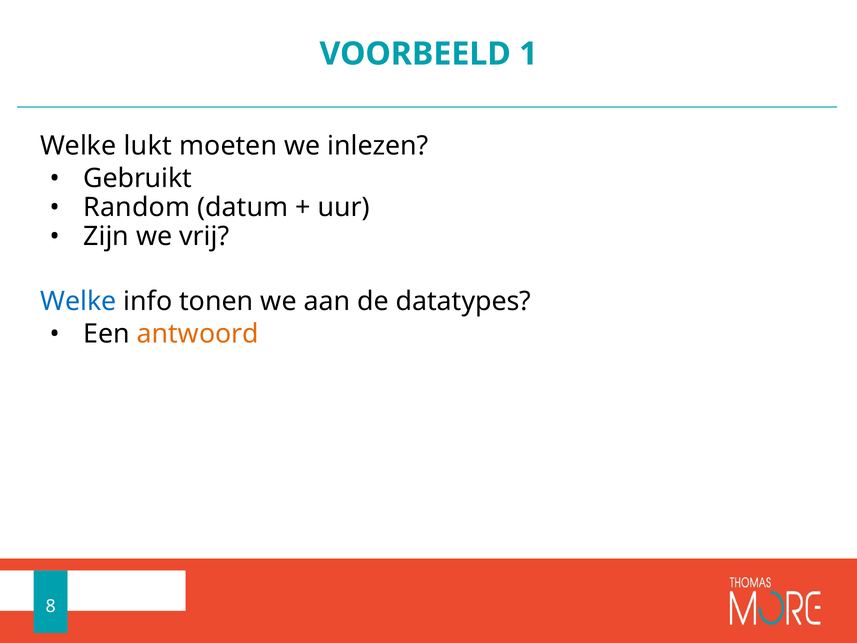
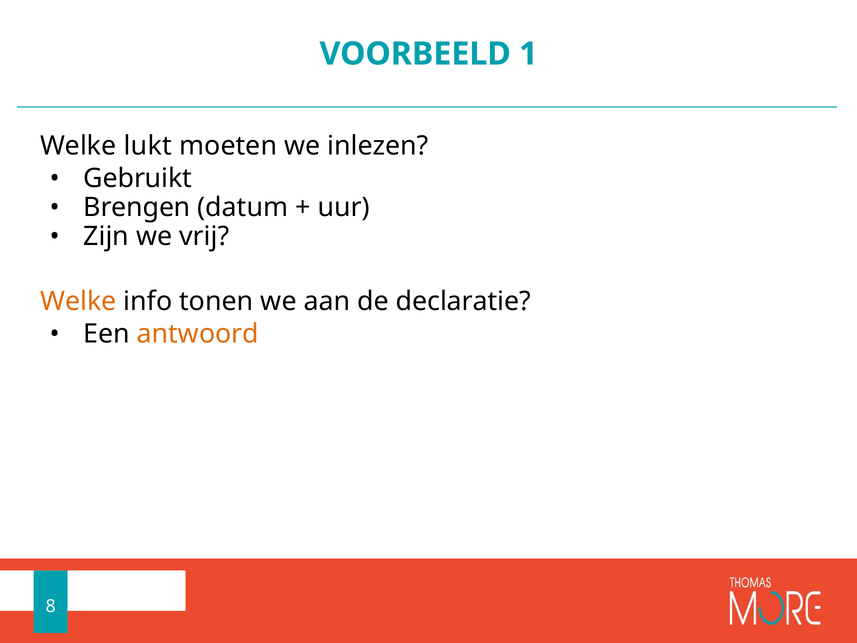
Random: Random -> Brengen (137, 207)
Welke colour: blue -> orange (78, 301)
datatypes: datatypes -> declaratie (463, 301)
